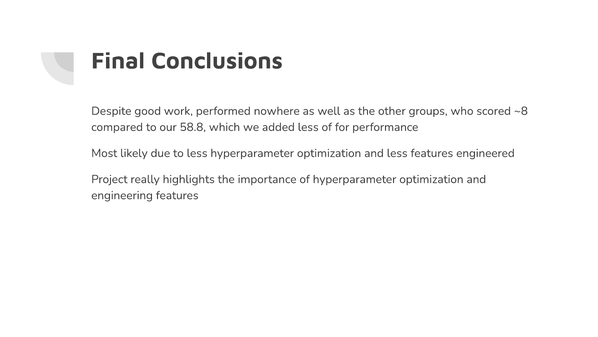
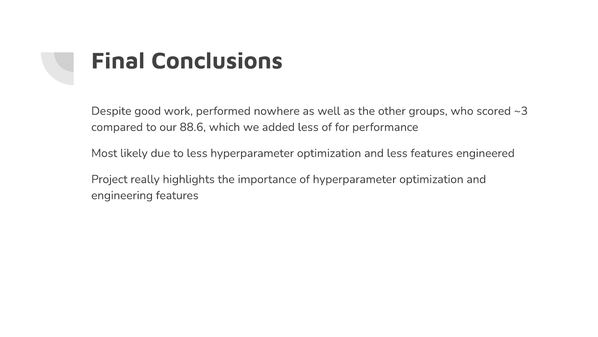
~8: ~8 -> ~3 (521, 111)
58.8: 58.8 -> 88.6 (193, 127)
